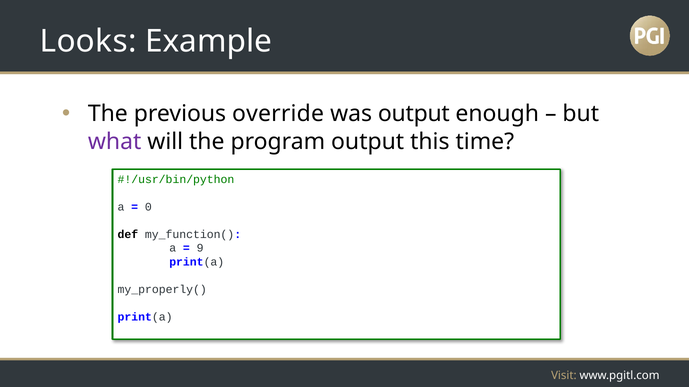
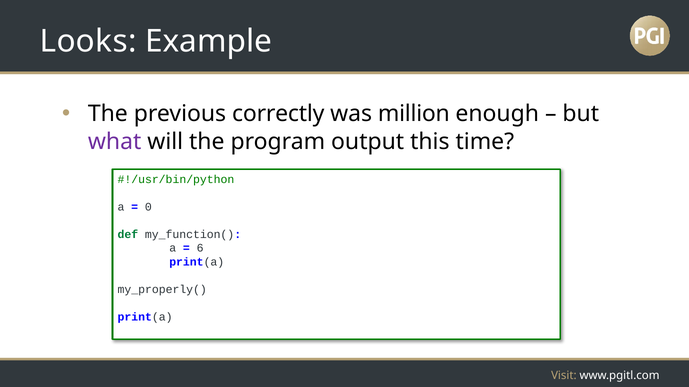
override: override -> correctly (278, 114)
was output: output -> million (414, 114)
def colour: black -> green (128, 235)
9: 9 -> 6 (200, 248)
